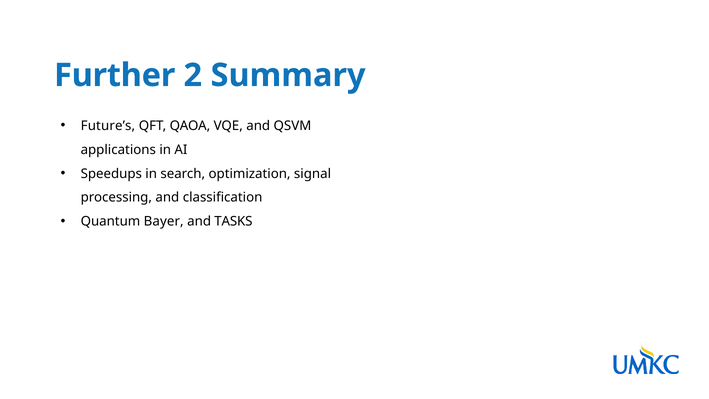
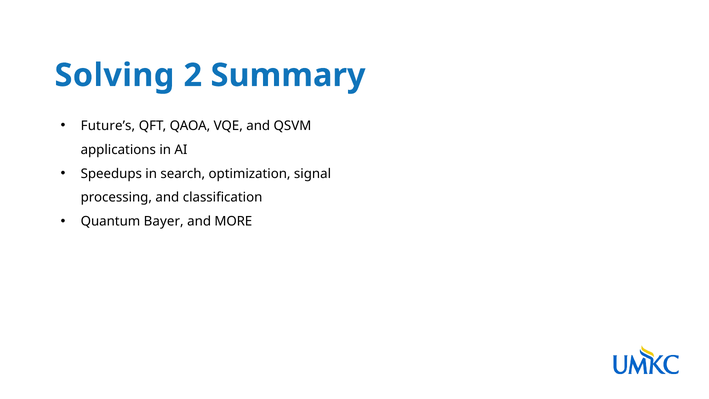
Further: Further -> Solving (114, 75)
TASKS: TASKS -> MORE (233, 221)
